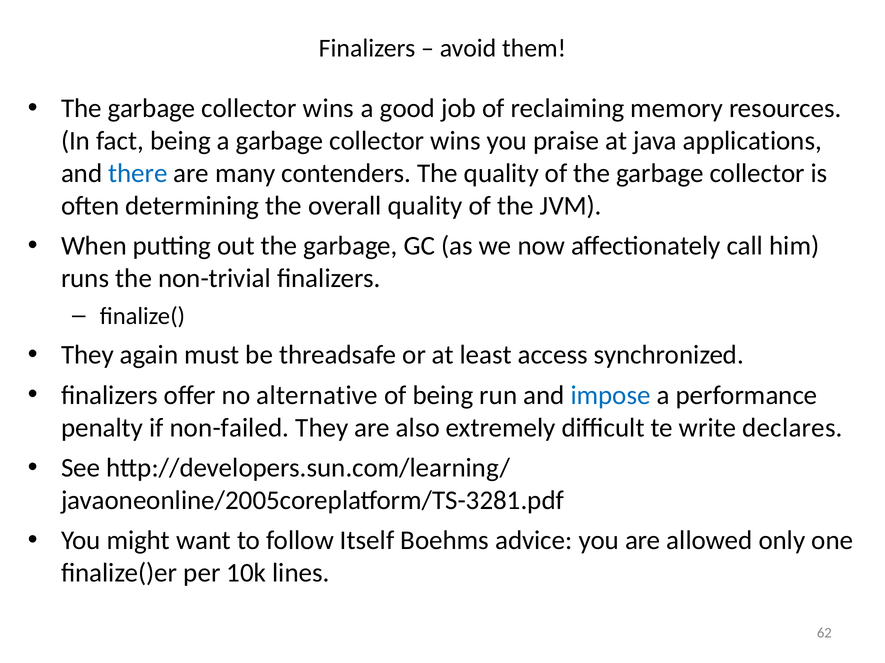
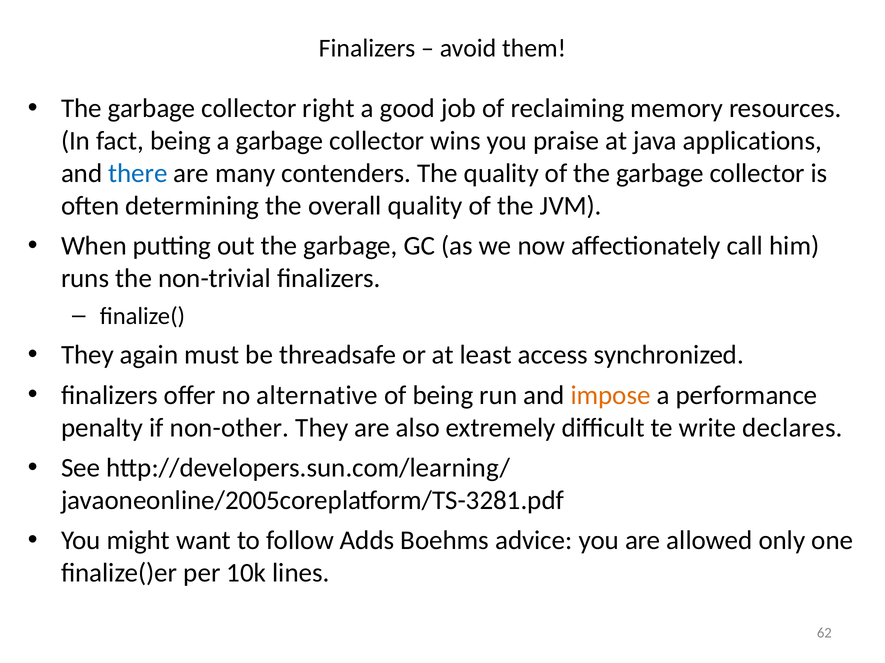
The garbage collector wins: wins -> right (329, 109)
impose colour: blue -> orange (611, 396)
non-failed: non-failed -> non-other (229, 428)
Itself: Itself -> Adds (367, 541)
